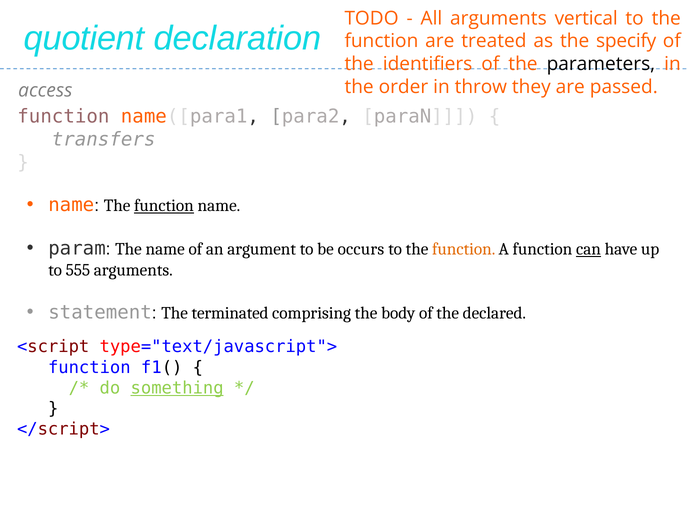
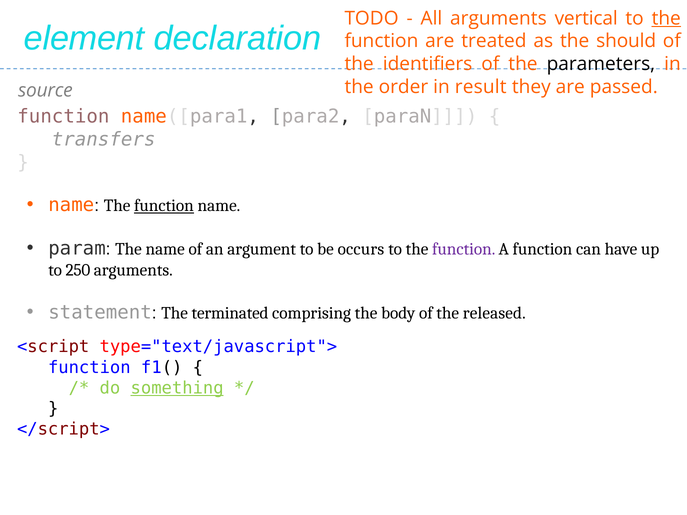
the underline: none -> present (666, 18)
quotient: quotient -> element (84, 38)
specify: specify -> should (626, 41)
throw: throw -> result (481, 87)
access: access -> source (45, 91)
function colour: orange -> purple (464, 249)
can underline: present -> none (588, 249)
555: 555 -> 250 (78, 270)
declared: declared -> released (494, 313)
